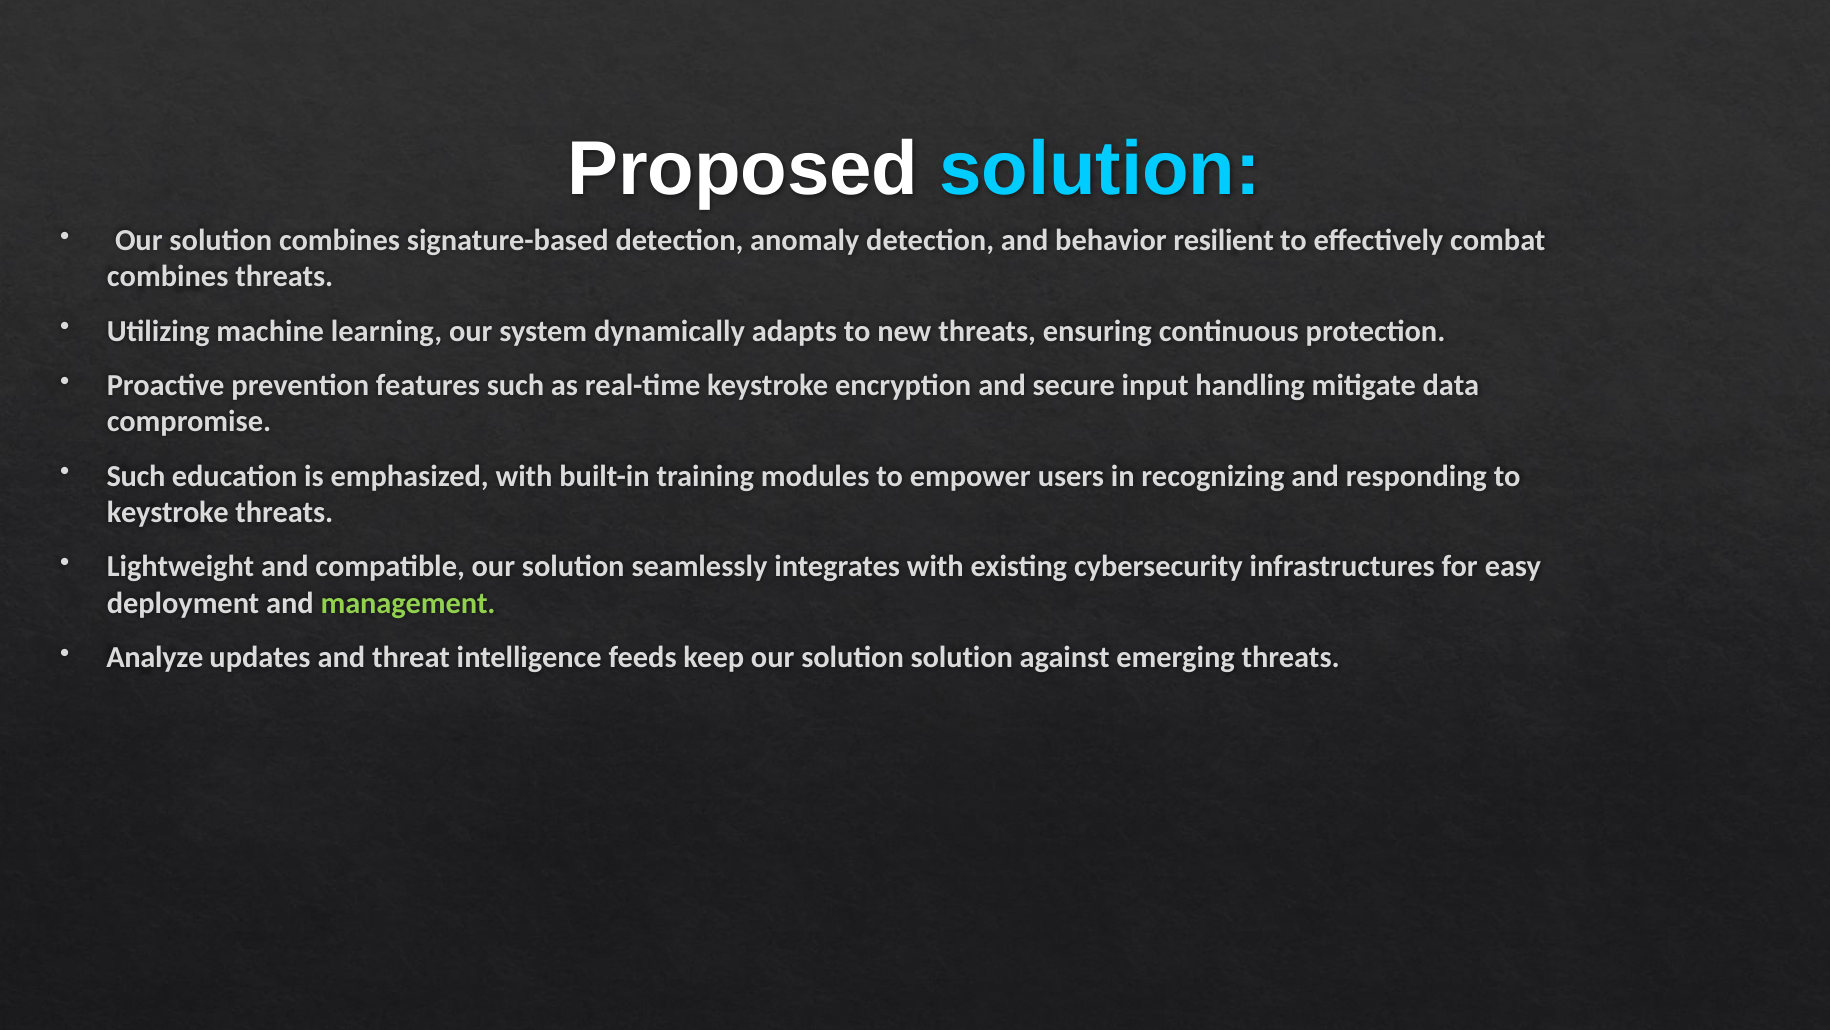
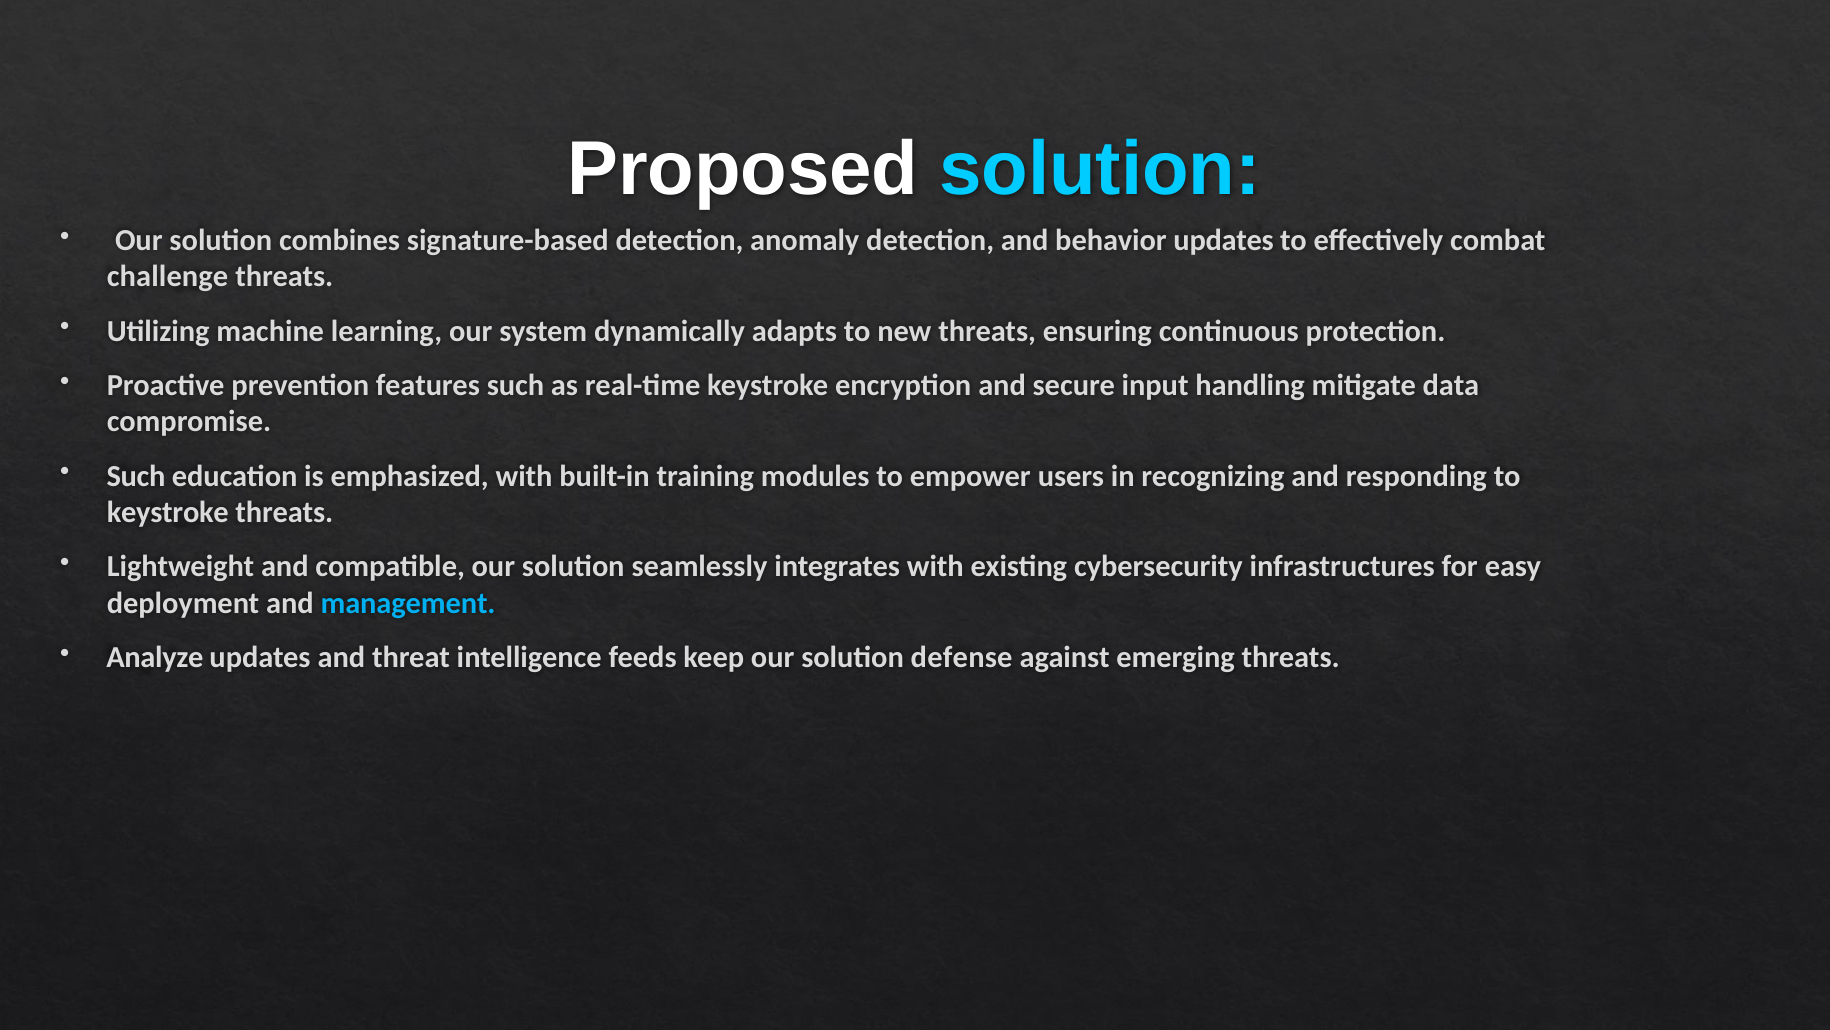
behavior resilient: resilient -> updates (1224, 240)
combines: combines -> challenge (168, 277)
management colour: light green -> light blue (408, 603)
solution solution: solution -> defense (962, 657)
